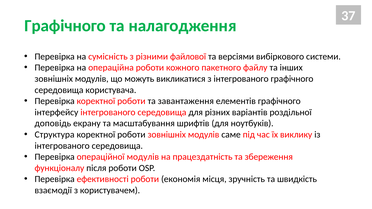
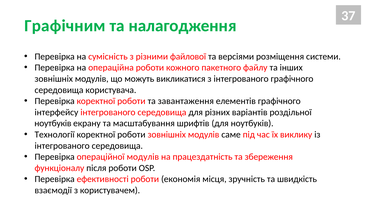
Графічного: Графічного -> Графічним (65, 26)
вибіркового: вибіркового -> розміщення (280, 57)
доповідь: доповідь -> ноутбуків (53, 124)
Структура: Структура -> Технології (55, 135)
